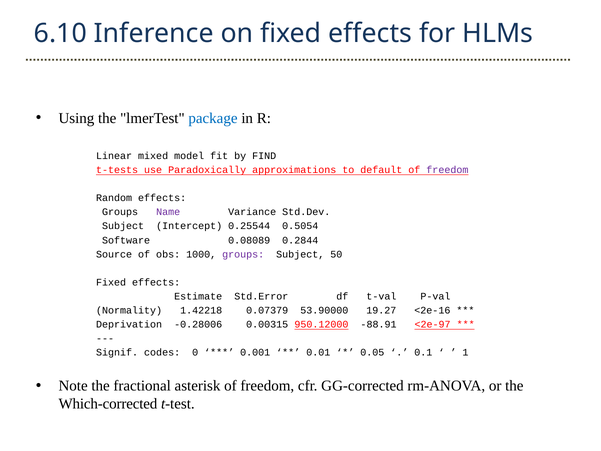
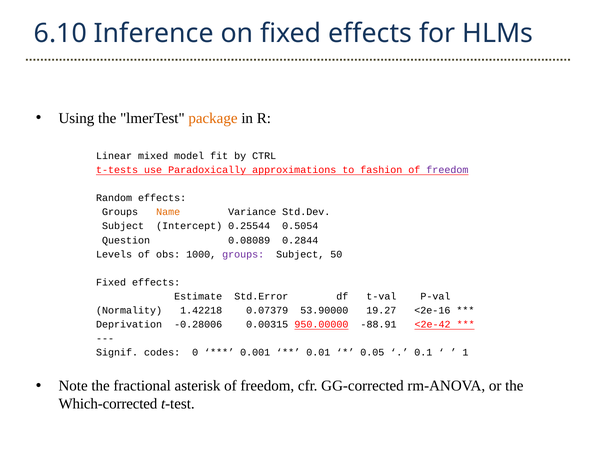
package colour: blue -> orange (213, 118)
FIND: FIND -> CTRL (264, 156)
default: default -> fashion (381, 170)
Name colour: purple -> orange (168, 212)
Software: Software -> Question (126, 240)
Source: Source -> Levels (114, 254)
950.12000: 950.12000 -> 950.00000 (321, 324)
<2e-97: <2e-97 -> <2e-42 (433, 324)
